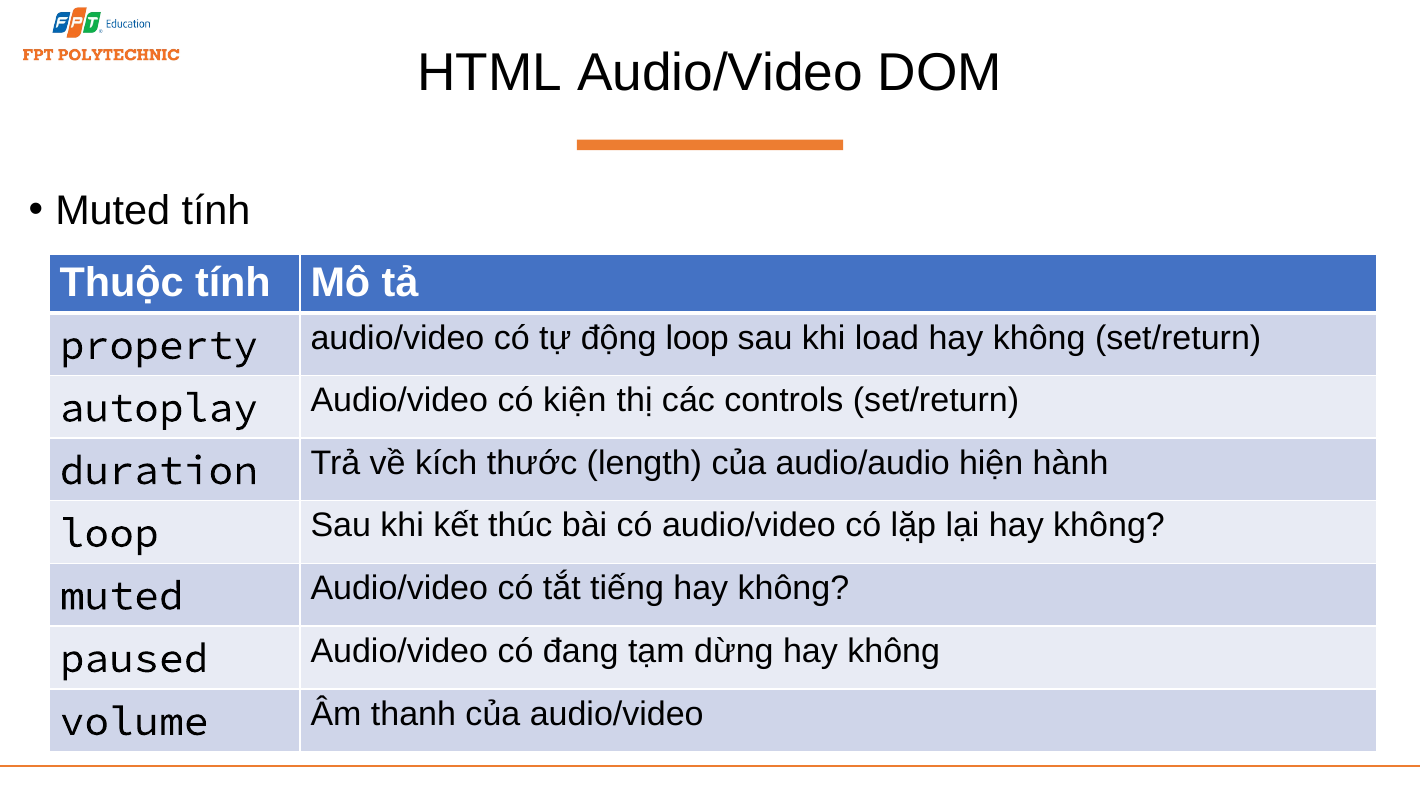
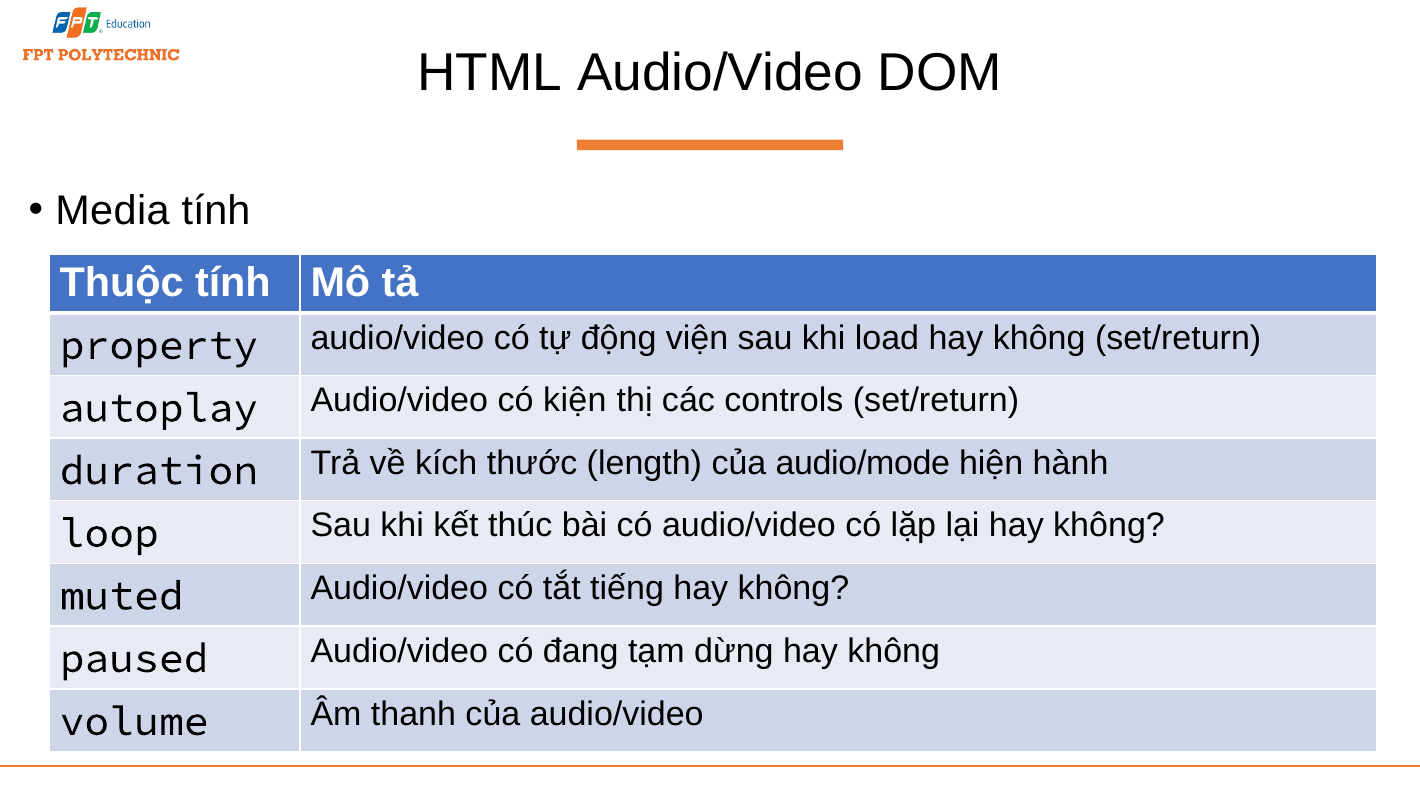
Muted: Muted -> Media (113, 211)
động loop: loop -> viện (697, 338)
audio/audio: audio/audio -> audio/mode (863, 464)
